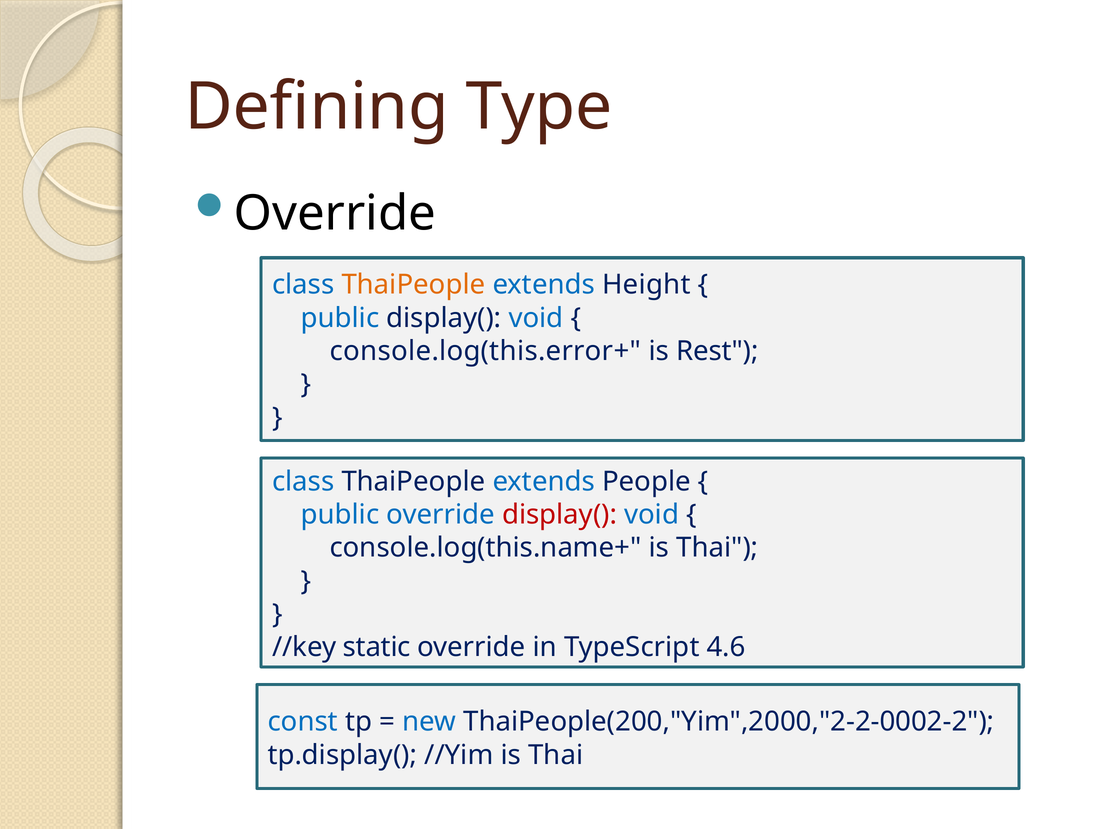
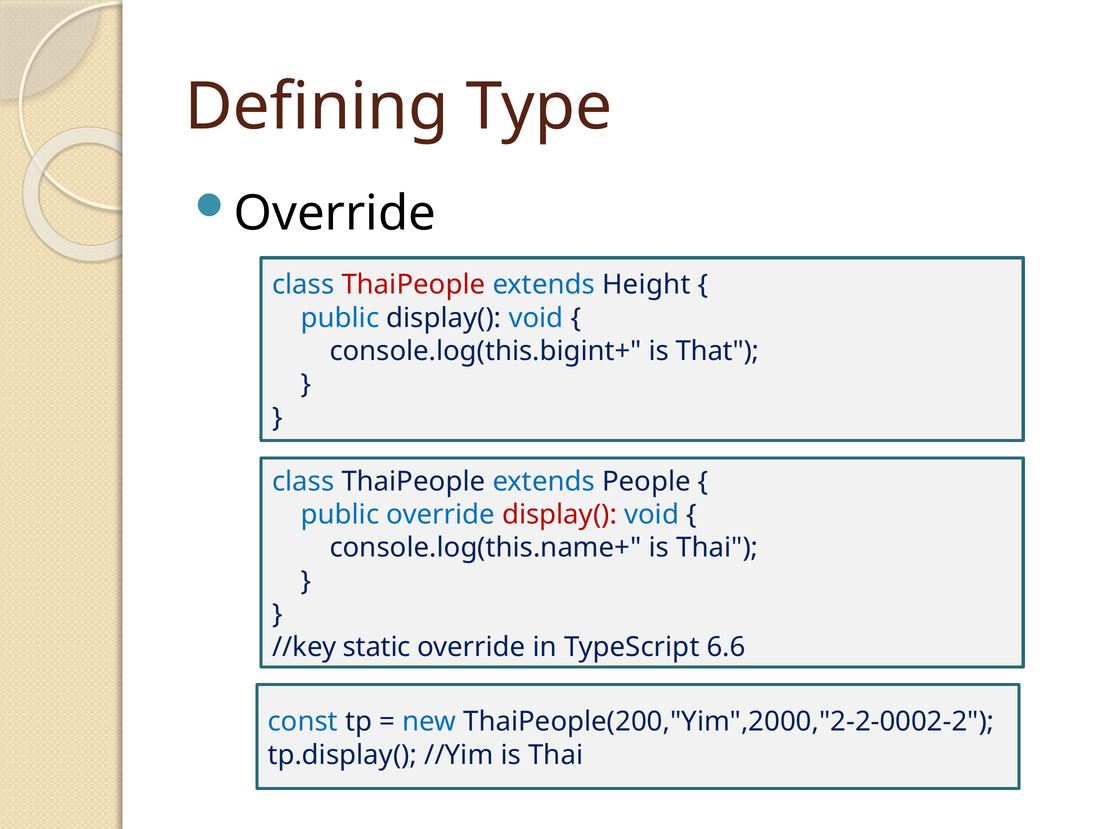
ThaiPeople colour: orange -> red (413, 285)
console.log(this.error+: console.log(this.error+ -> console.log(this.bigint+ (486, 351)
Rest: Rest -> That (717, 351)
4.6: 4.6 -> 6.6 (726, 648)
